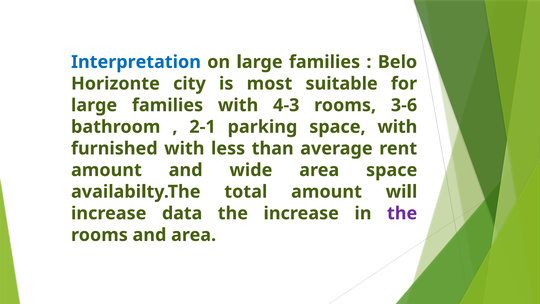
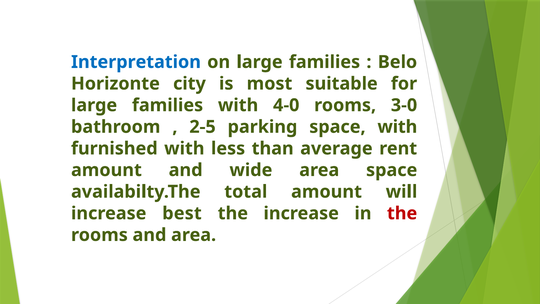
4-3: 4-3 -> 4-0 (286, 105)
3-6: 3-6 -> 3-0 (404, 105)
2-1: 2-1 -> 2-5 (203, 127)
data: data -> best (182, 213)
the colour: purple -> red (402, 213)
